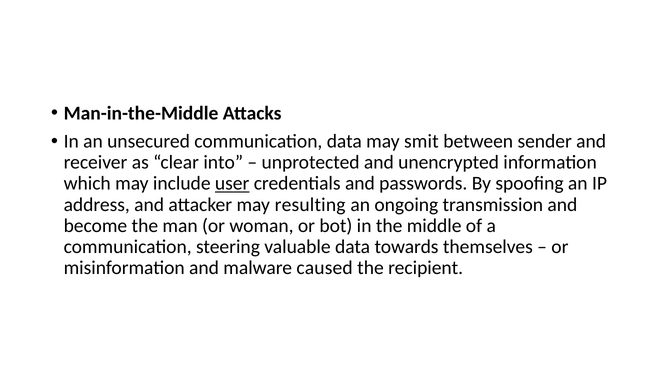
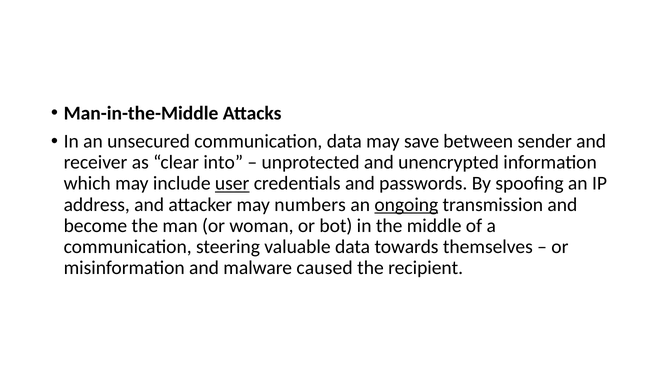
smit: smit -> save (422, 141)
resulting: resulting -> numbers (310, 204)
ongoing underline: none -> present (406, 204)
